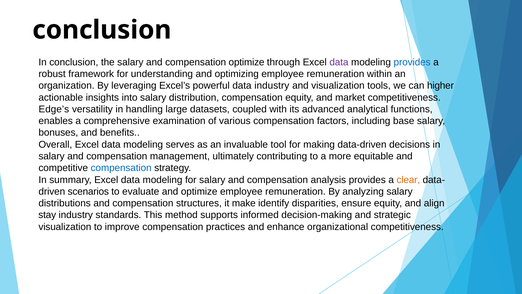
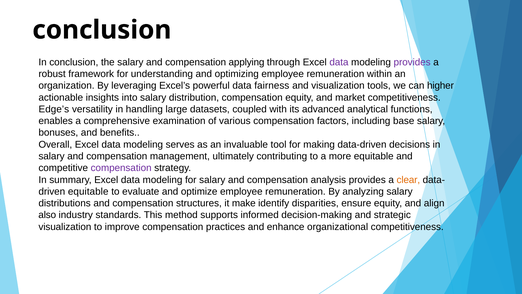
compensation optimize: optimize -> applying (247, 62)
provides colour: blue -> purple (412, 62)
data industry: industry -> fairness (272, 86)
compensation colour: blue -> purple (121, 168)
scenarios: scenarios -> equitable (88, 191)
stay: stay -> also (47, 215)
